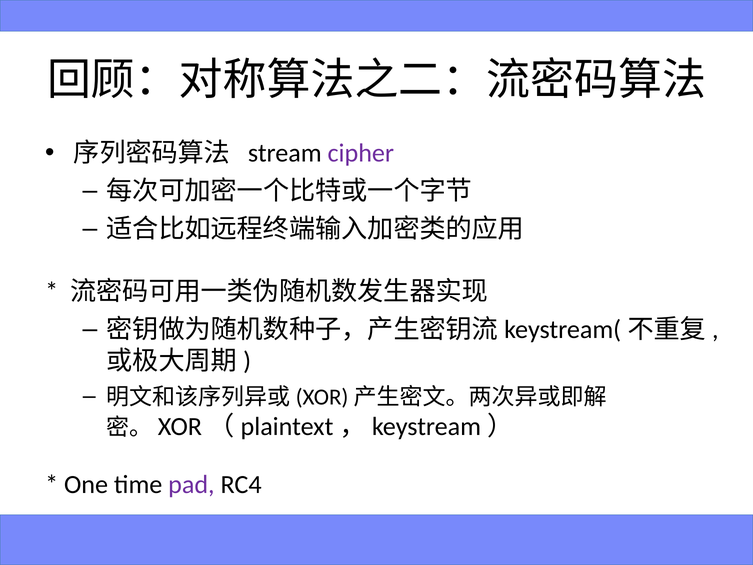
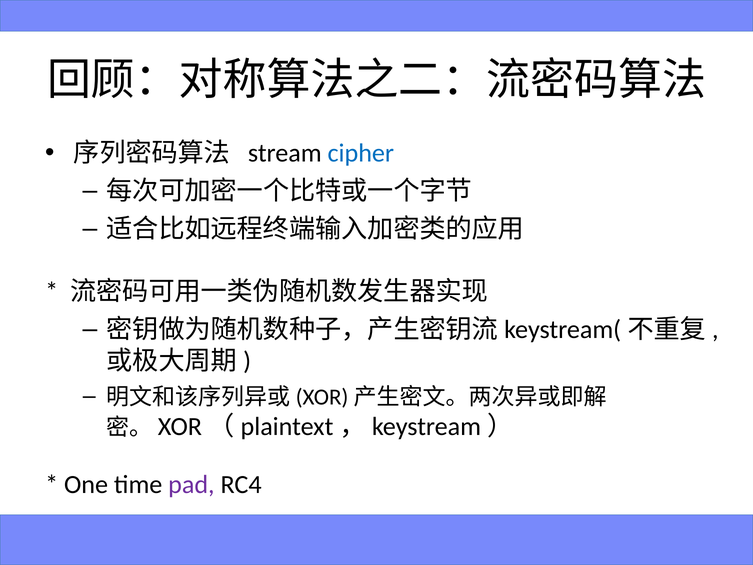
cipher colour: purple -> blue (361, 153)
